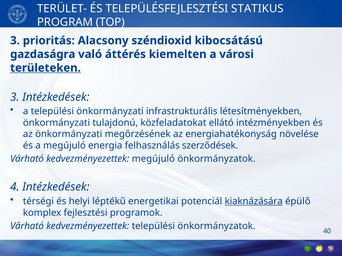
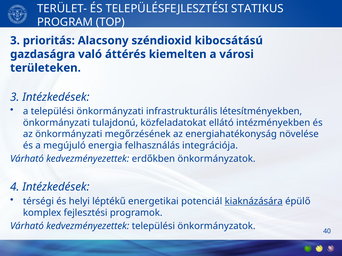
területeken underline: present -> none (45, 68)
szerződések: szerződések -> integrációja (210, 146)
kedvezményezettek megújuló: megújuló -> erdőkben (153, 159)
